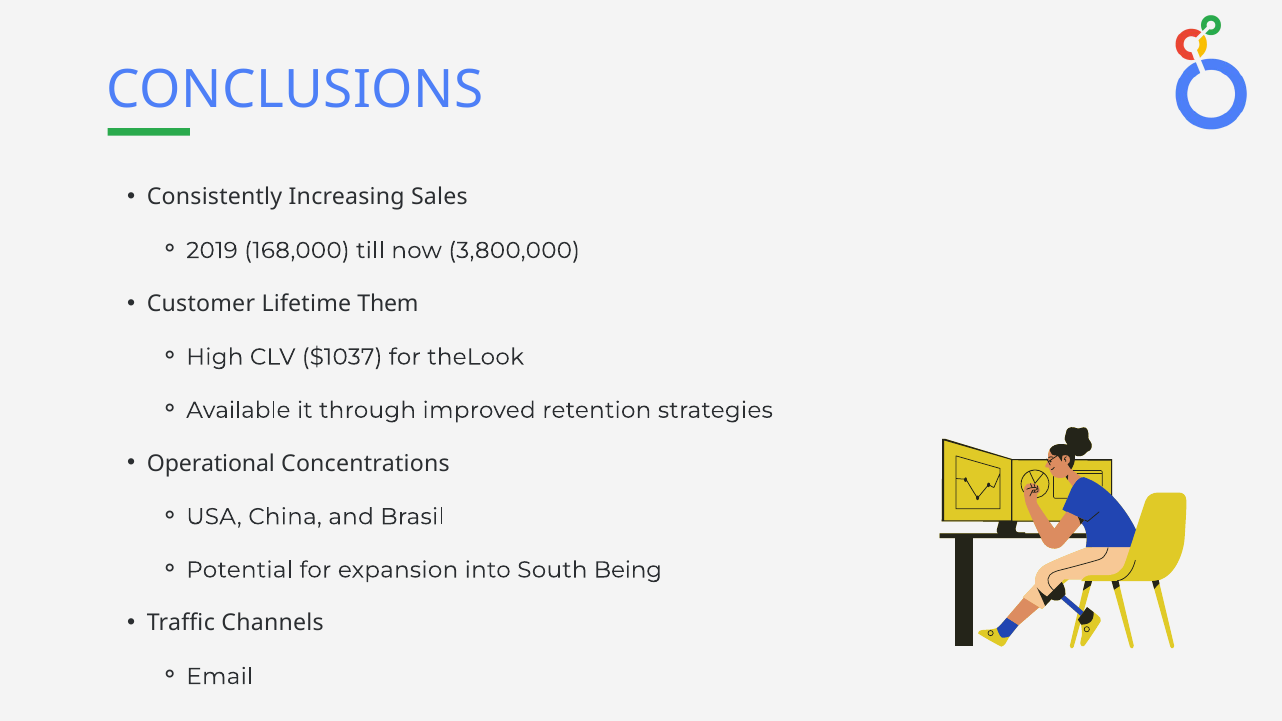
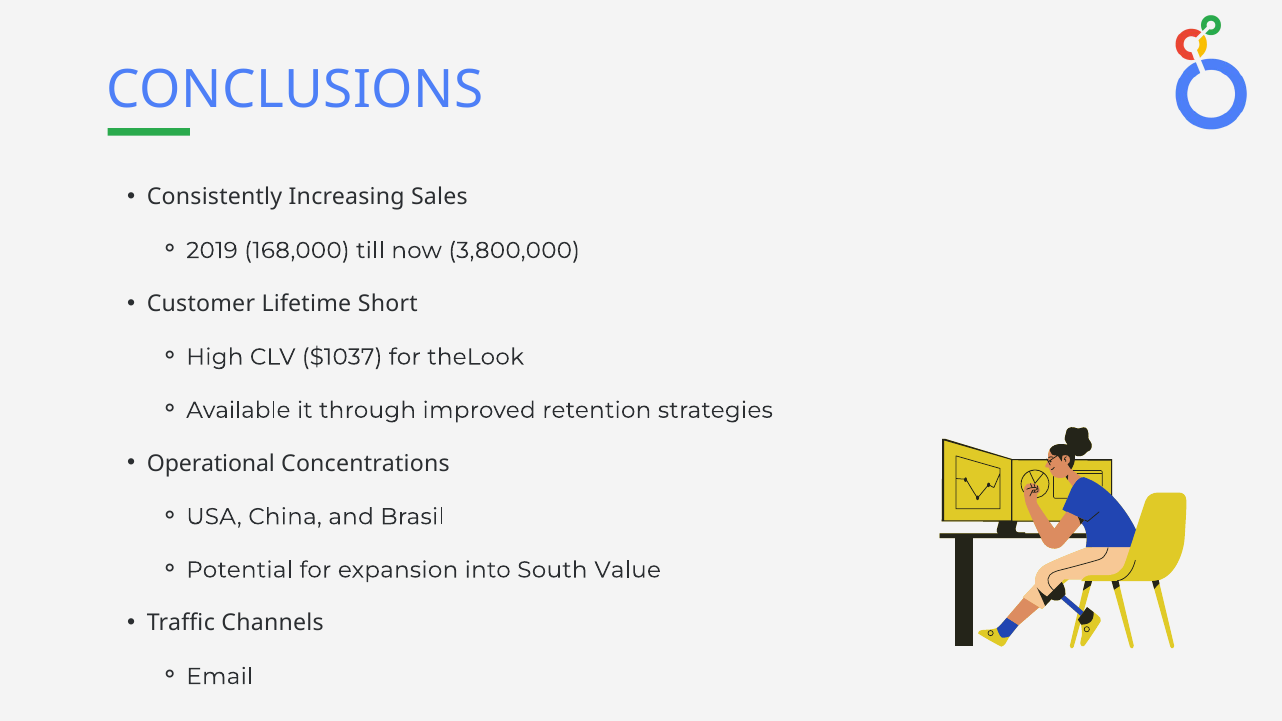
Them: Them -> Short (388, 304)
Being: Being -> Value (628, 570)
